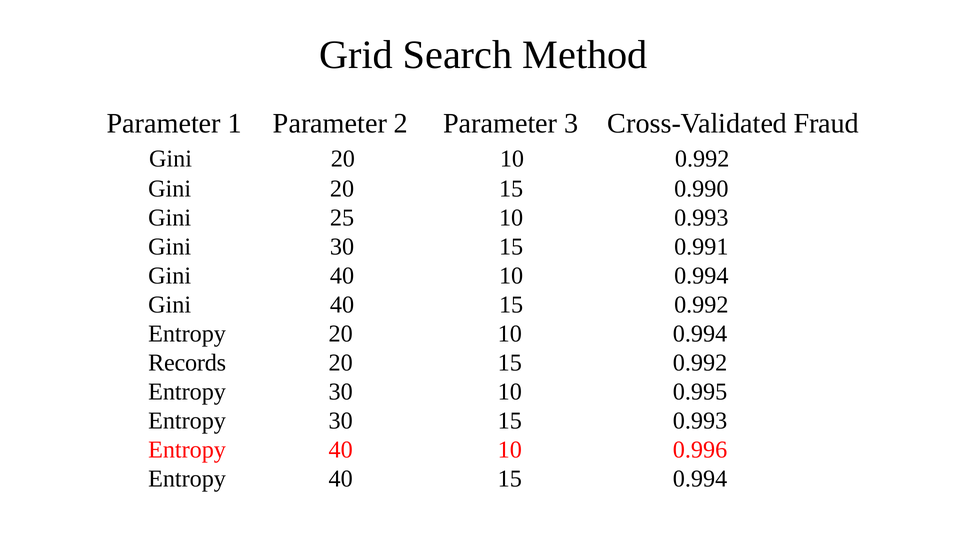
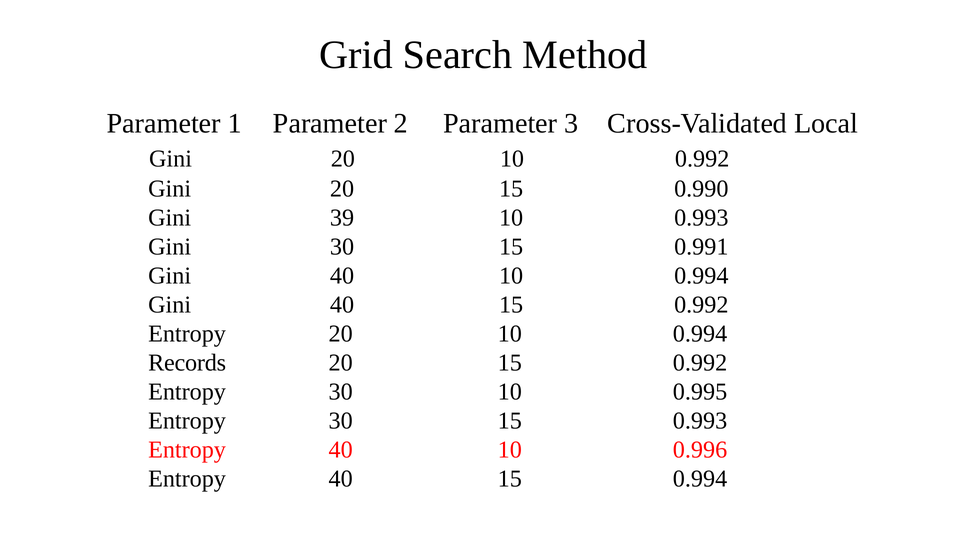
Fraud: Fraud -> Local (826, 124)
25: 25 -> 39 (342, 218)
